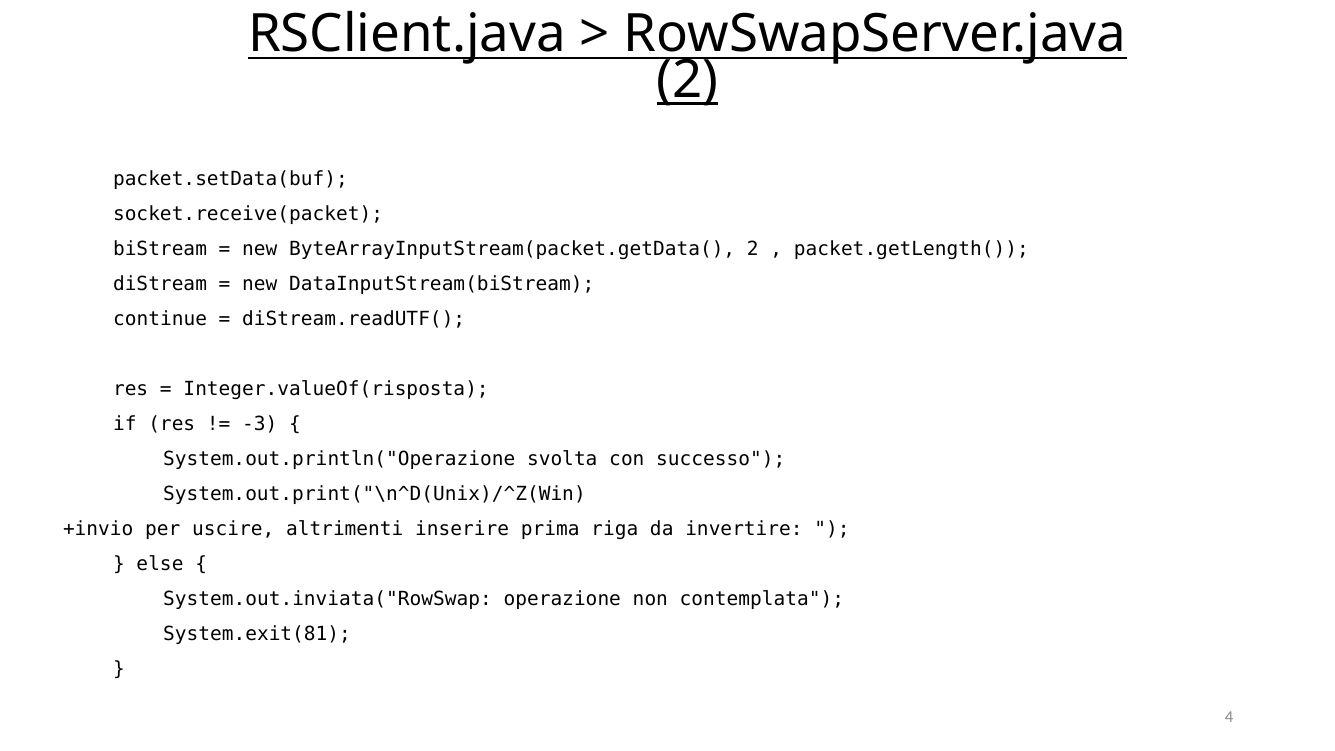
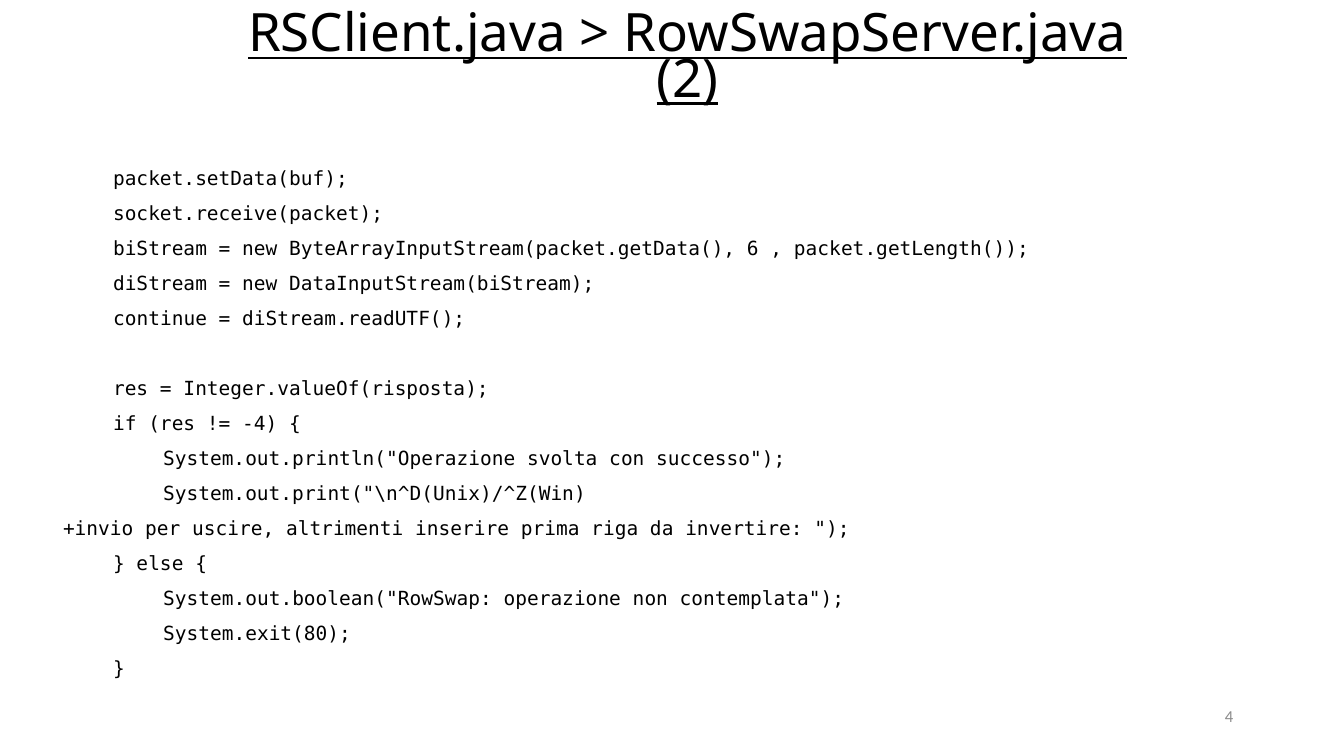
ByteArrayInputStream(packet.getData( 2: 2 -> 6 (753, 249)
-3: -3 -> -4 (260, 424)
System.out.inviata("RowSwap: System.out.inviata("RowSwap -> System.out.boolean("RowSwap (327, 599)
System.exit(81: System.exit(81 -> System.exit(80 (257, 634)
